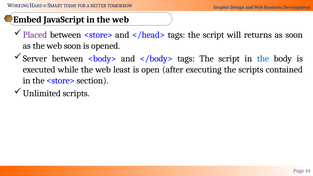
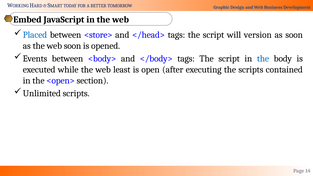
Placed colour: purple -> blue (35, 35)
returns: returns -> version (258, 35)
Server: Server -> Events (35, 59)
the <store>: <store> -> <open> (61, 81)
